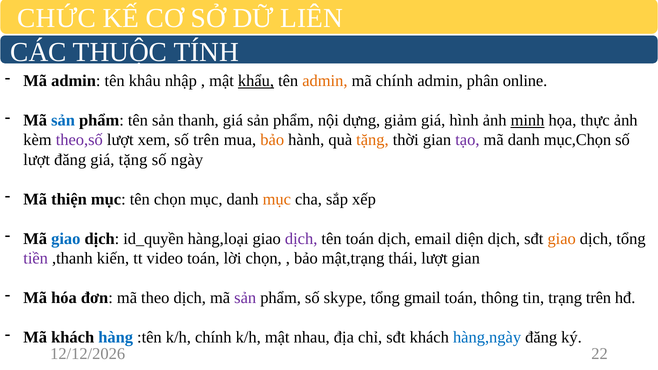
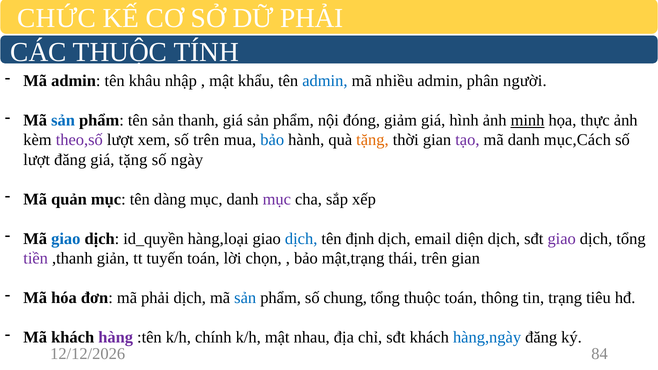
DỮ LIÊN: LIÊN -> PHẢI (312, 18)
khẩu underline: present -> none (256, 81)
admin colour: orange -> blue (325, 81)
mã chính: chính -> nhiều (394, 81)
online: online -> người (525, 81)
dựng: dựng -> đóng (361, 120)
bảo colour: orange -> blue (272, 140)
mục,Chọn: mục,Chọn -> mục,Cách (577, 140)
thiện: thiện -> quản (69, 199)
tên chọn: chọn -> dàng (170, 199)
mục colour: orange -> purple (277, 199)
dịch colour: purple -> blue (301, 239)
tên toán: toán -> định (360, 239)
giao colour: orange -> purple (562, 239)
kiến: kiến -> giản (113, 259)
video: video -> tuyến (165, 259)
thái lượt: lượt -> trên (434, 259)
mã theo: theo -> phải (155, 298)
sản colour: purple -> blue (245, 298)
skype: skype -> chung (345, 298)
tổng gmail: gmail -> thuộc (422, 298)
trạng trên: trên -> tiêu (598, 298)
hàng colour: blue -> purple (116, 337)
22: 22 -> 84 (600, 354)
